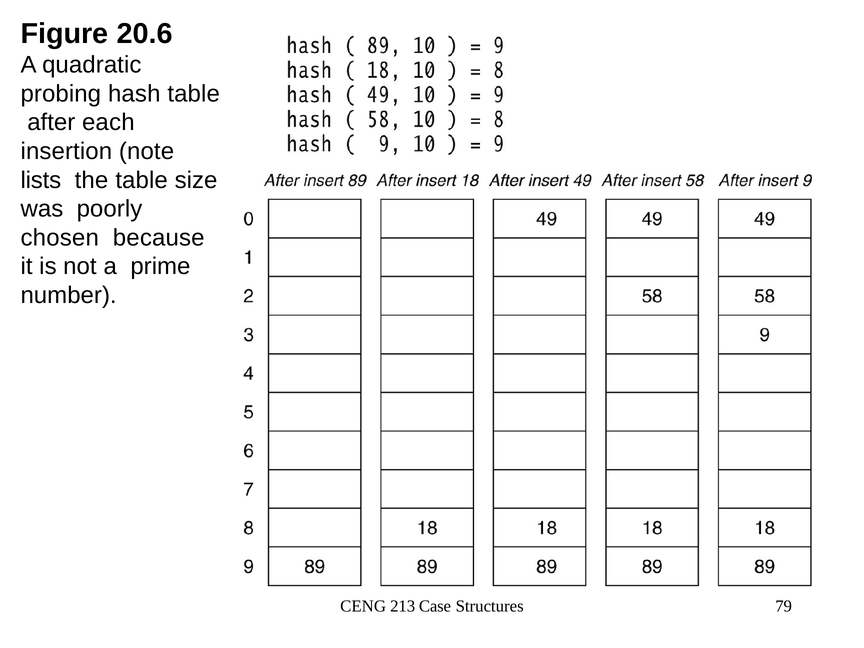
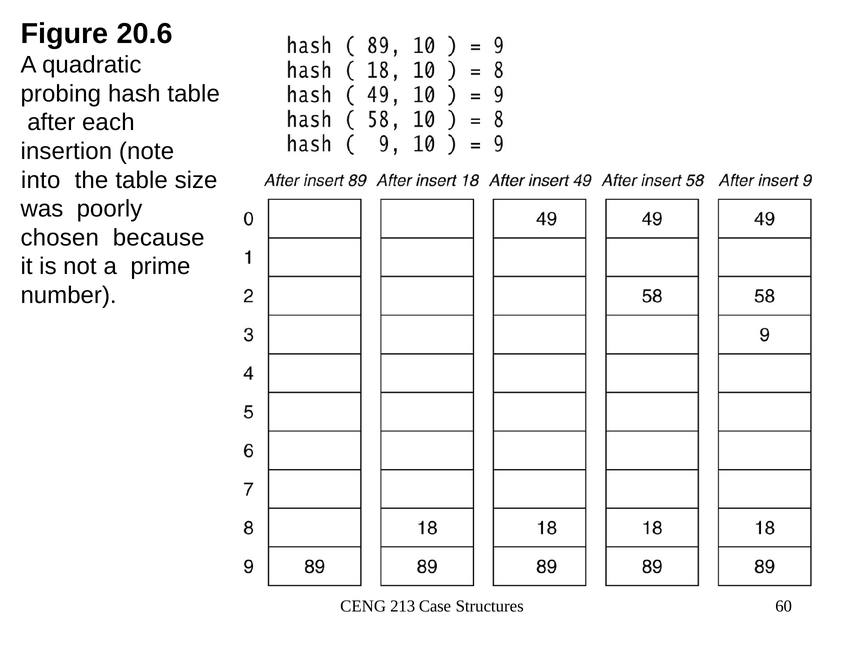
lists: lists -> into (41, 180)
79: 79 -> 60 (784, 606)
